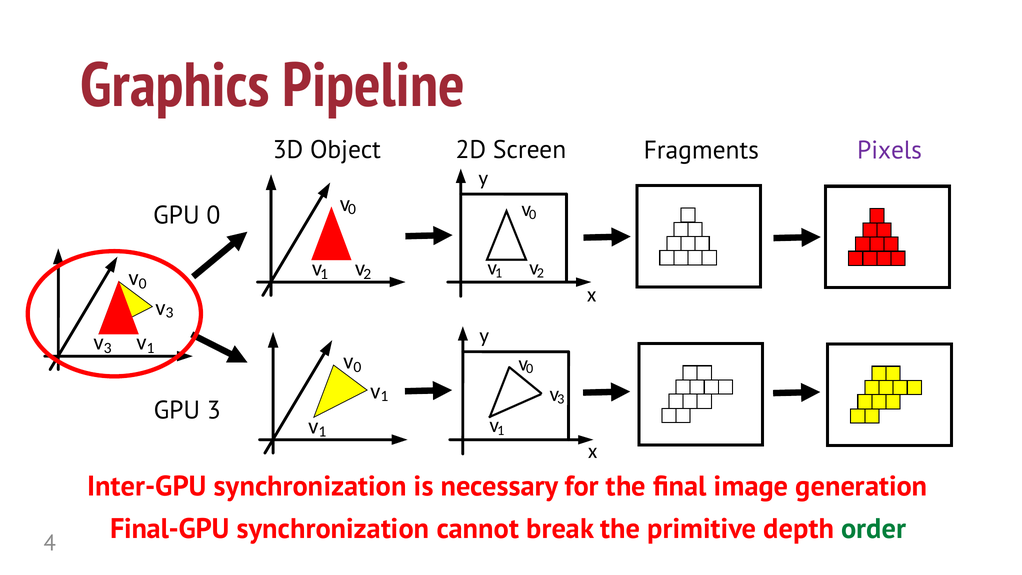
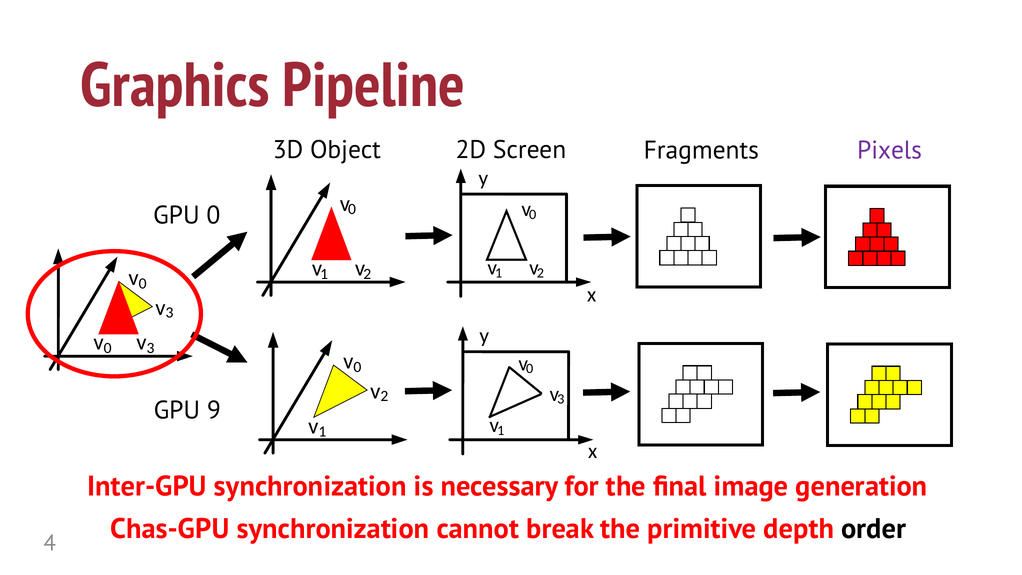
3: 3 -> 0 (108, 348)
1: 1 -> 3 (151, 348)
1: 1 -> 2 (384, 396)
GPU 3: 3 -> 9 (214, 410)
Final-GPU: Final-GPU -> Chas-GPU (170, 529)
order colour: green -> black (874, 529)
